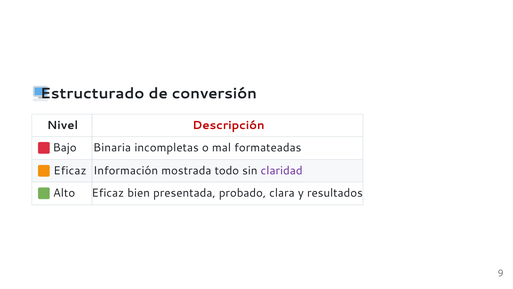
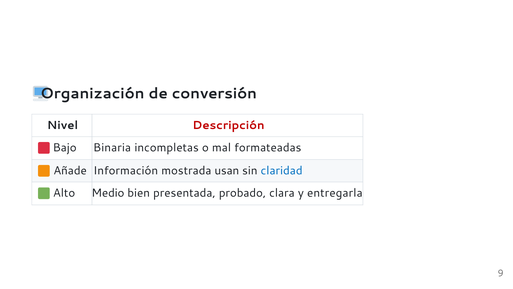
Estructurado: Estructurado -> Organización (92, 93)
Eficaz: Eficaz -> Añade (70, 170)
todo: todo -> usan (227, 170)
claridad colour: purple -> blue (282, 170)
Alto Eficaz: Eficaz -> Medio (108, 193)
resultados: resultados -> entregarla (335, 193)
